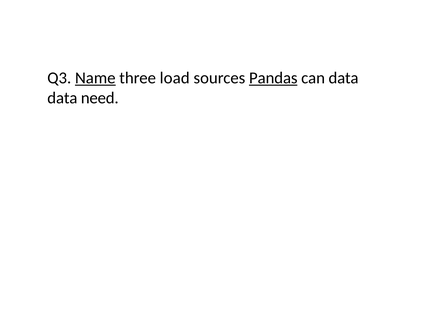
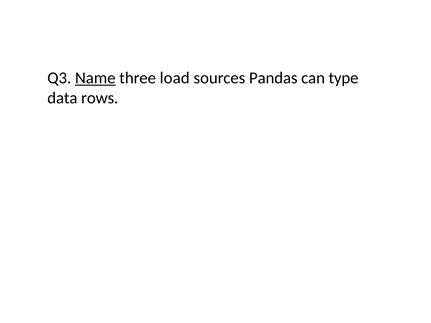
Pandas underline: present -> none (273, 78)
can data: data -> type (344, 78)
need: need -> rows (100, 98)
